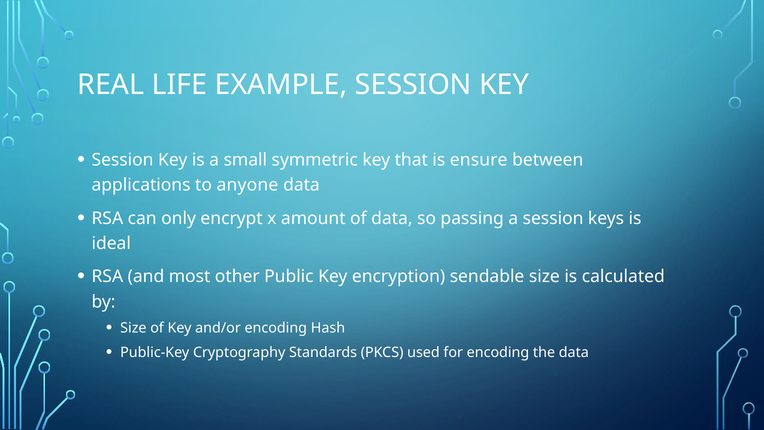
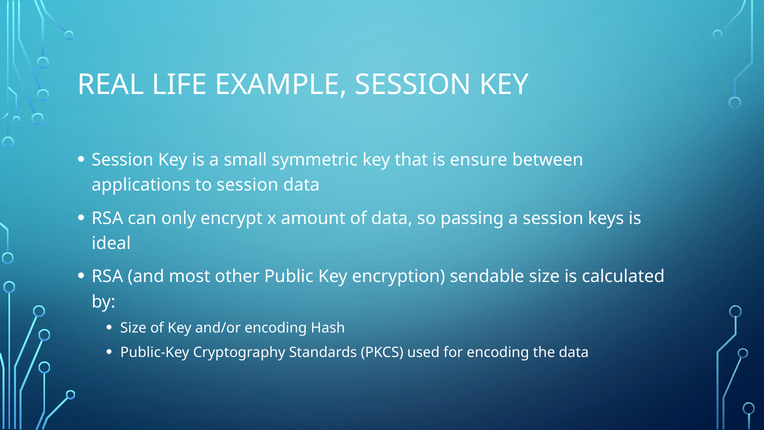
to anyone: anyone -> session (247, 185)
